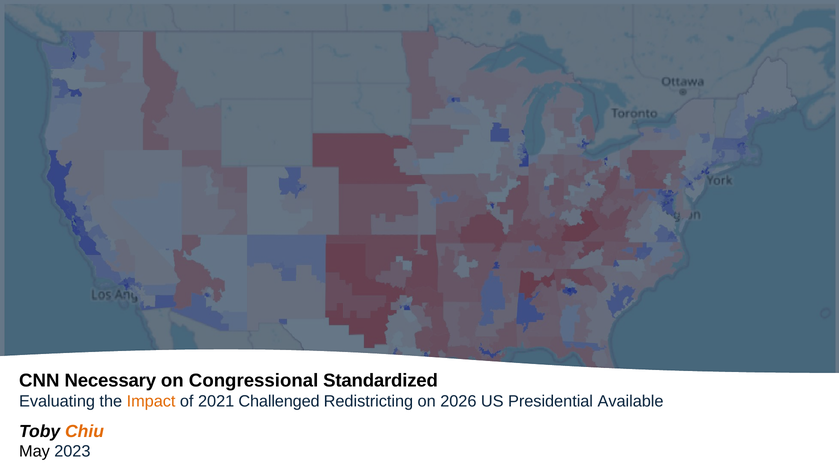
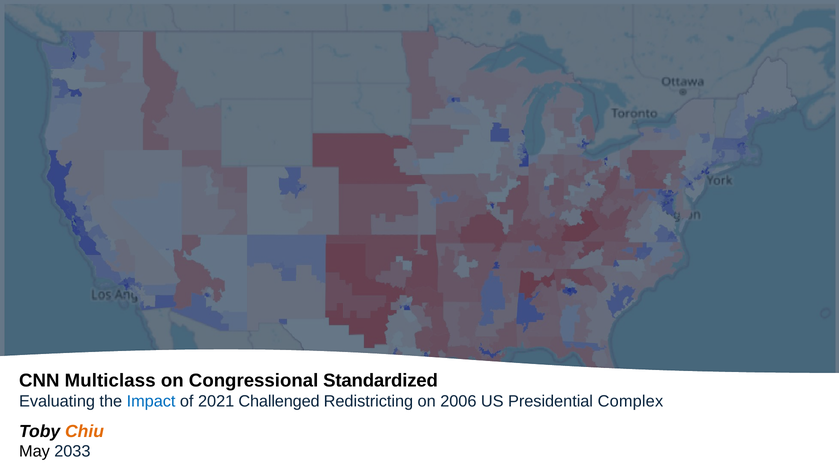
Necessary: Necessary -> Multiclass (110, 380)
Impact colour: orange -> blue (151, 401)
2026: 2026 -> 2006 (458, 401)
Available: Available -> Complex (630, 401)
2023: 2023 -> 2033 (72, 451)
